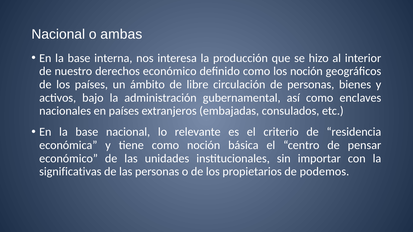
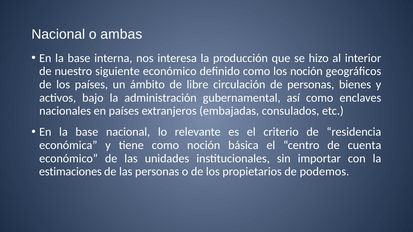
derechos: derechos -> siguiente (118, 71)
pensar: pensar -> cuenta (365, 145)
significativas: significativas -> estimaciones (70, 172)
